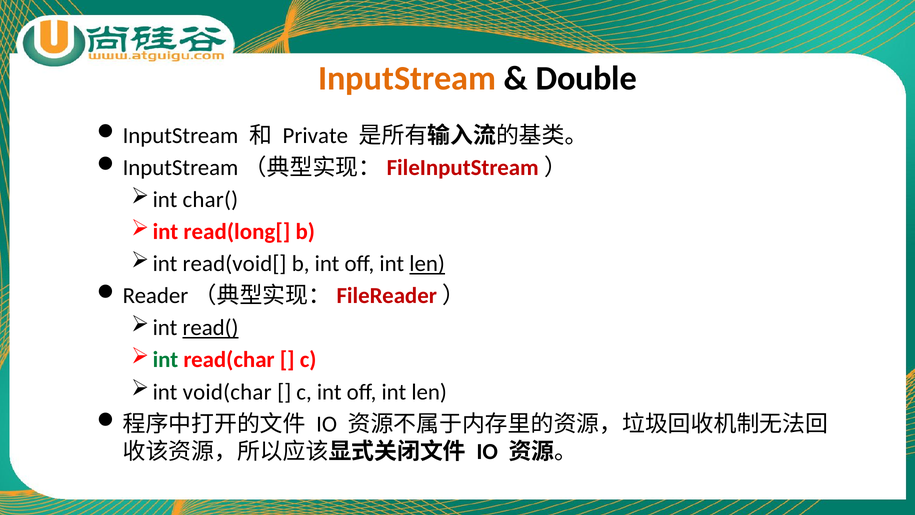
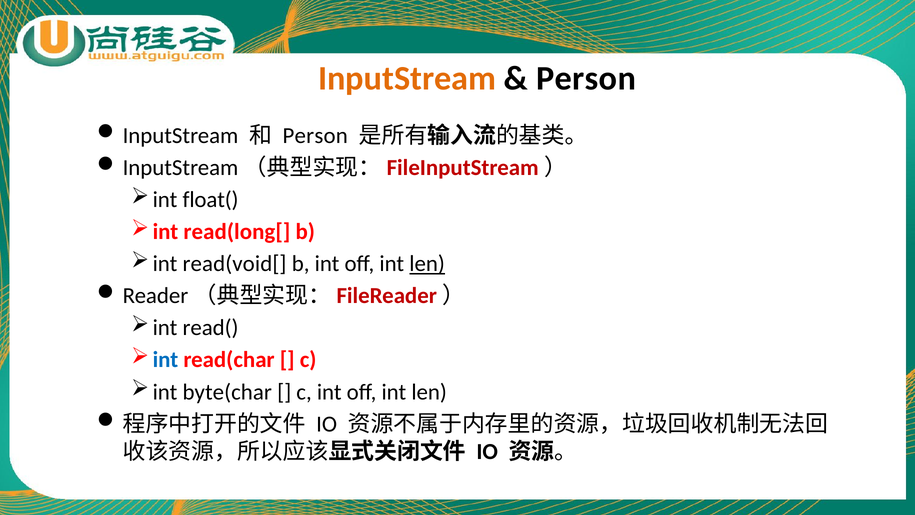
Double: Double -> Person (586, 78)
Private: Private -> Person (315, 136)
char(: char( -> float( (211, 200)
read( underline: present -> none (210, 328)
int colour: green -> blue (165, 360)
void(char: void(char -> byte(char (227, 392)
